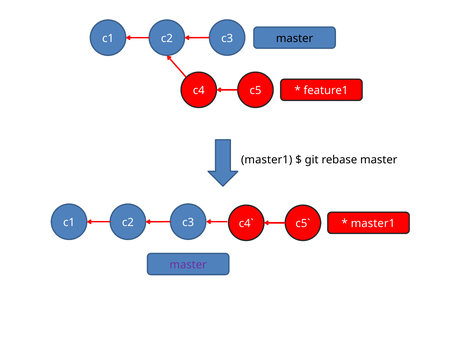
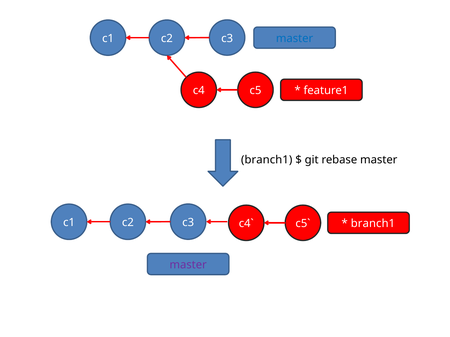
master colour: black -> blue (295, 38)
master1: master1 -> branch1 (267, 160)
master1: master1 -> branch1 (373, 224)
